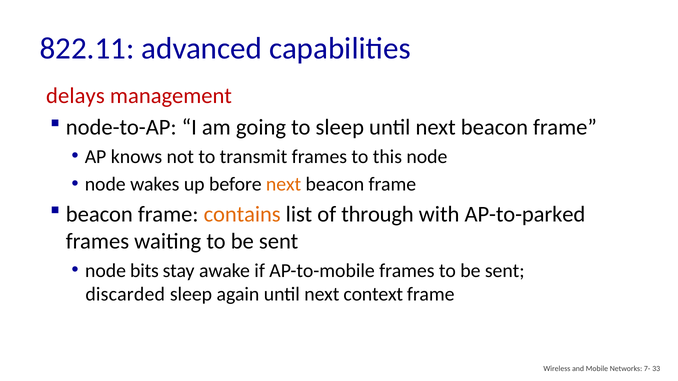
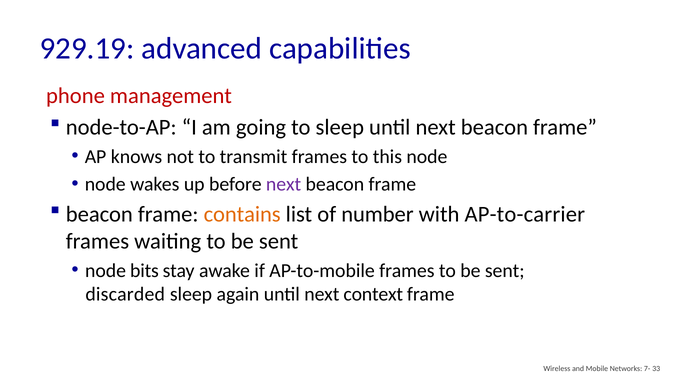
822.11: 822.11 -> 929.19 (87, 49)
delays: delays -> phone (75, 96)
next colour: orange -> purple (284, 184)
through: through -> number (377, 214)
AP-to-parked: AP-to-parked -> AP-to-carrier (525, 214)
